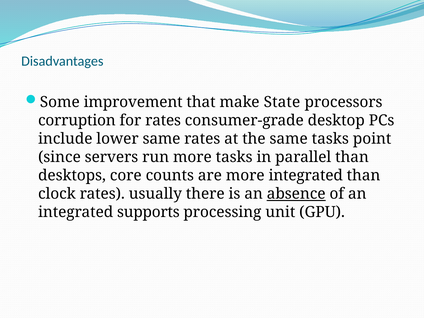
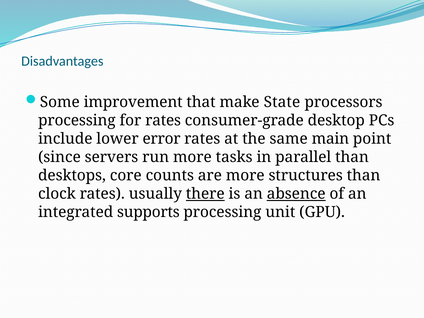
corruption: corruption -> processing (77, 120)
lower same: same -> error (162, 139)
same tasks: tasks -> main (330, 139)
more integrated: integrated -> structures (306, 176)
there underline: none -> present (205, 194)
